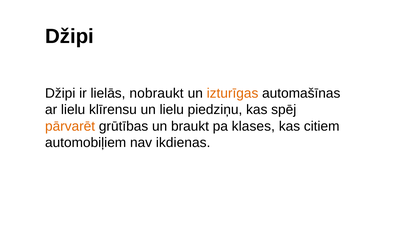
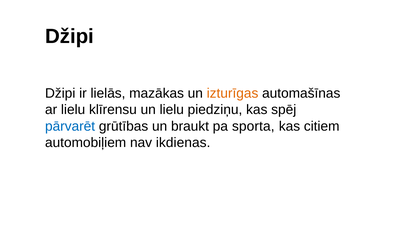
nobraukt: nobraukt -> mazākas (157, 93)
pārvarēt colour: orange -> blue (70, 126)
klases: klases -> sporta (253, 126)
